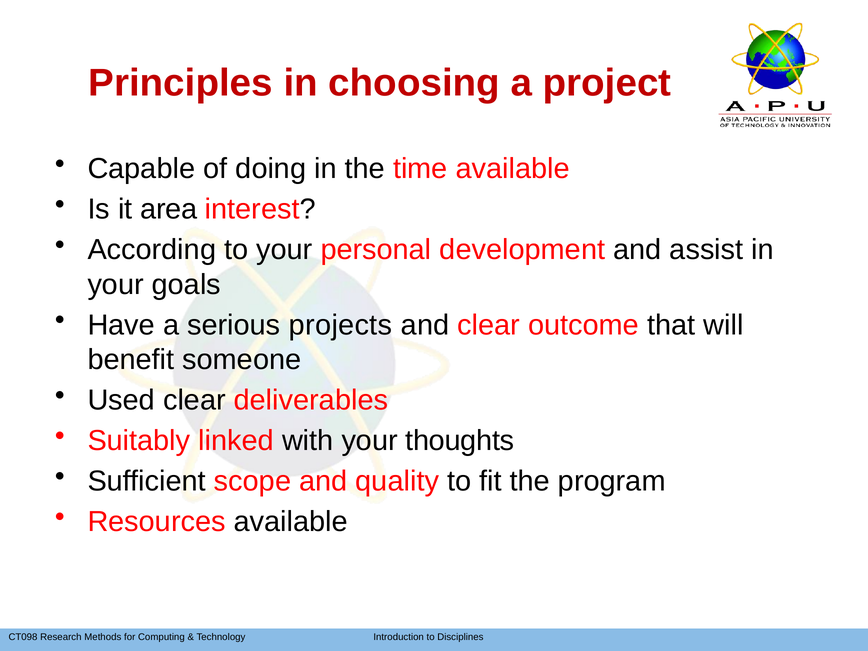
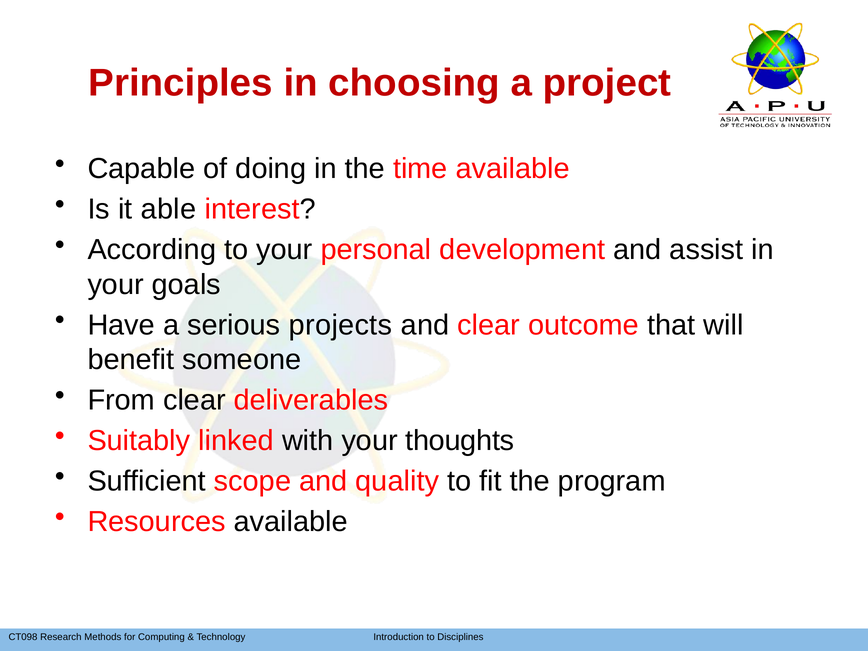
area: area -> able (168, 209)
Used: Used -> From (121, 400)
